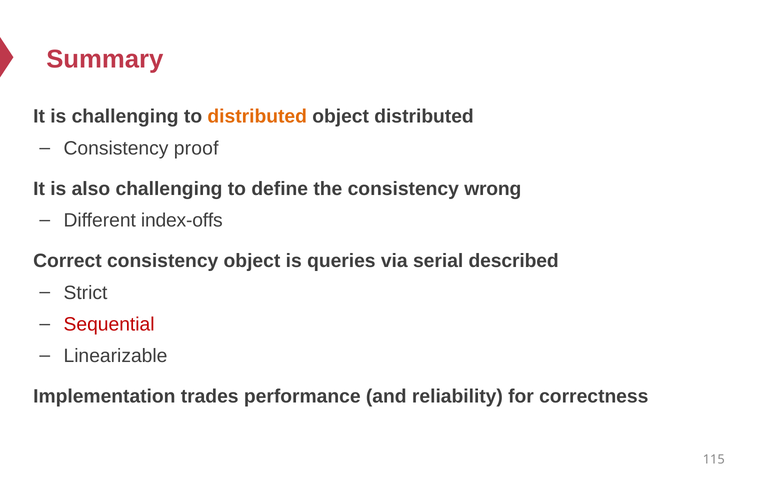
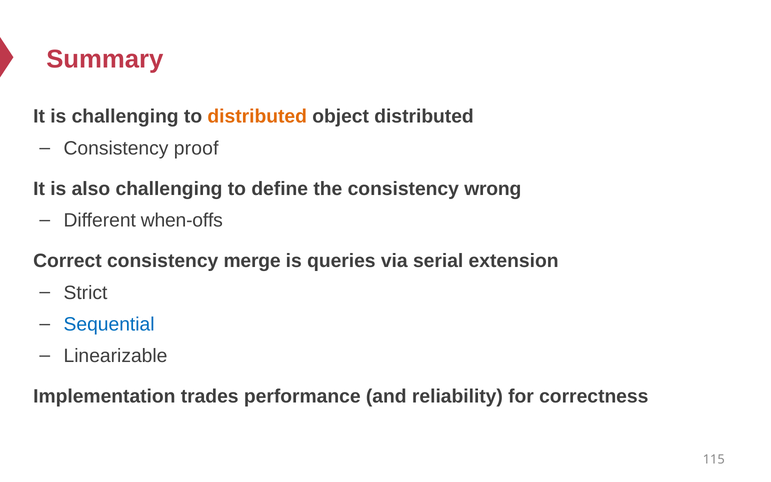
index-offs: index-offs -> when-offs (182, 220)
consistency object: object -> merge (252, 261)
described: described -> extension (514, 261)
Sequential colour: red -> blue (109, 324)
